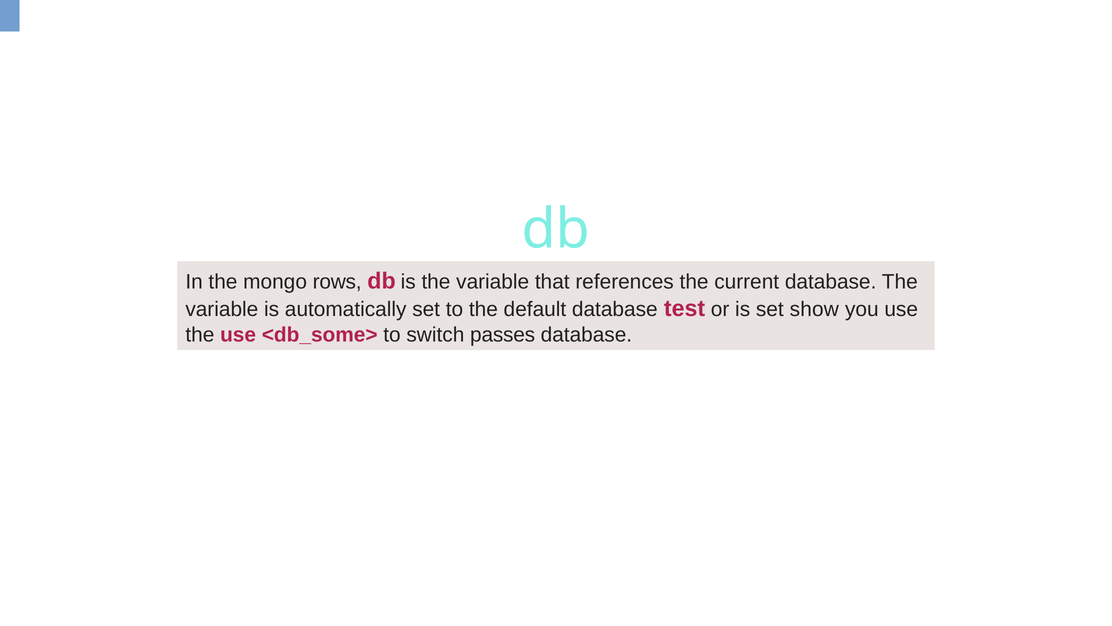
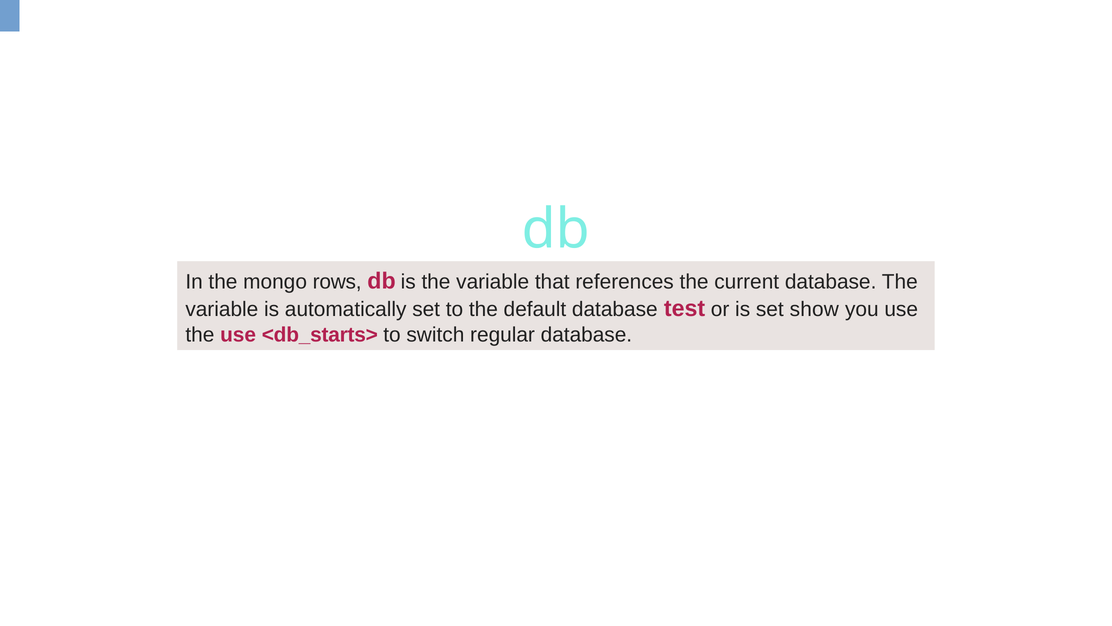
<db_some>: <db_some> -> <db_starts> (320, 335)
passes: passes -> regular (503, 335)
